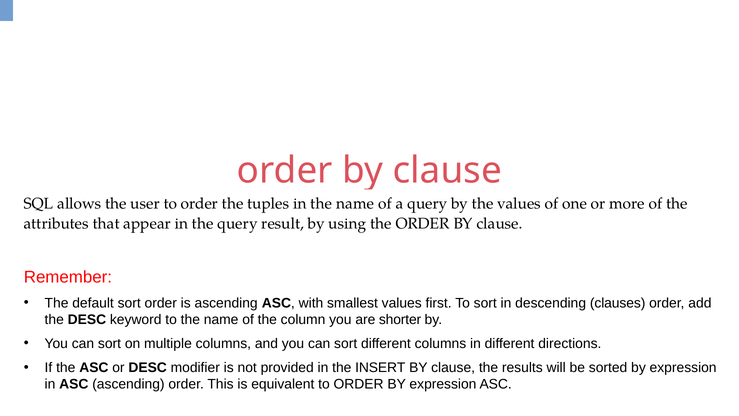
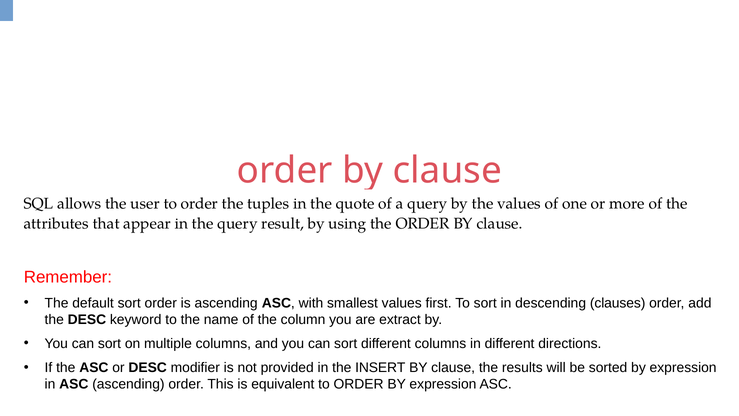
in the name: name -> quote (355, 204)
shorter: shorter -> extract (400, 319)
